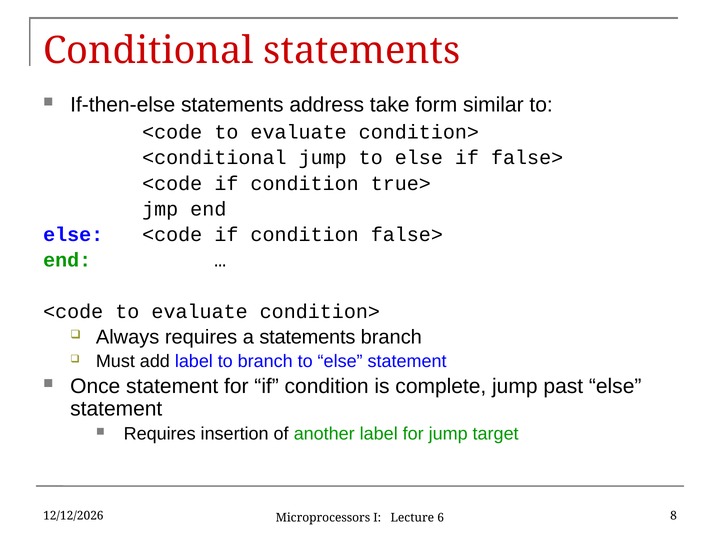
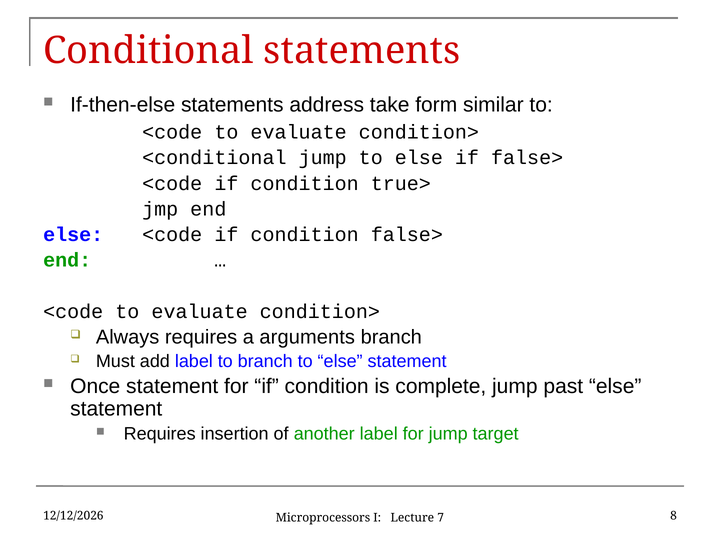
a statements: statements -> arguments (307, 337)
6: 6 -> 7 (441, 518)
